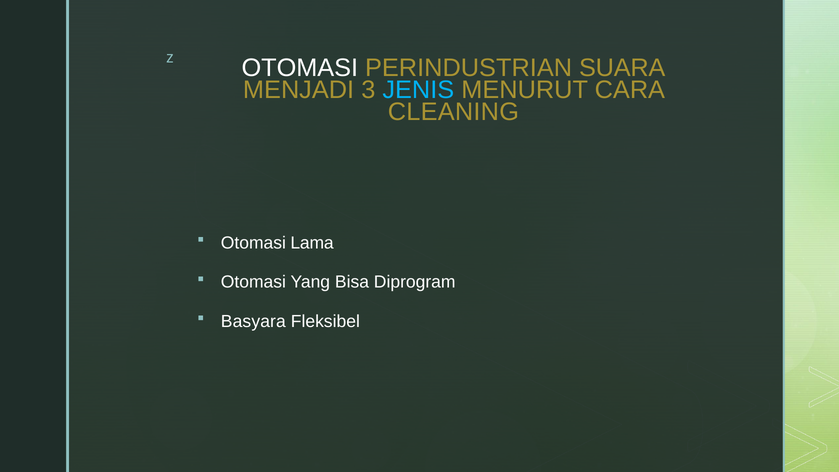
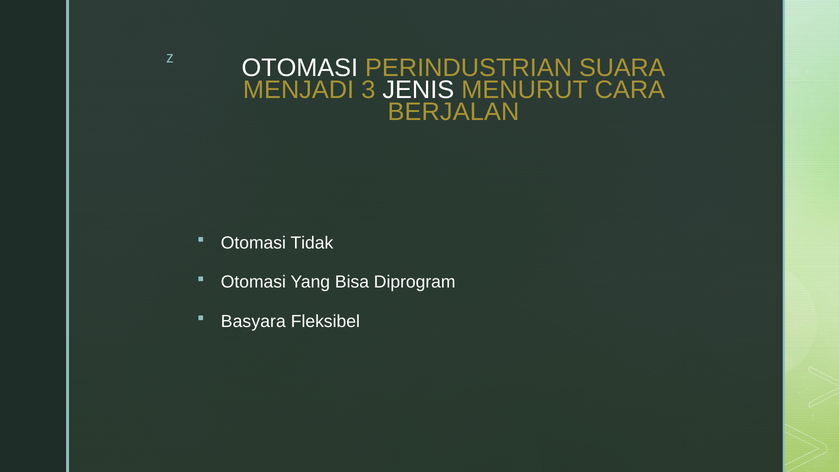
JENIS colour: light blue -> white (418, 90)
CLEANING: CLEANING -> BERJALAN (453, 112)
Lama: Lama -> Tidak (312, 243)
